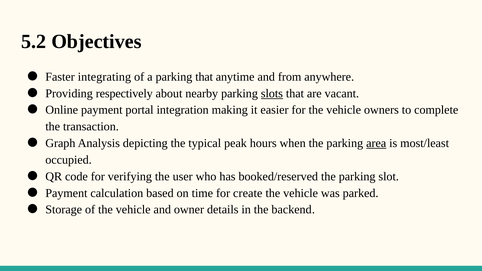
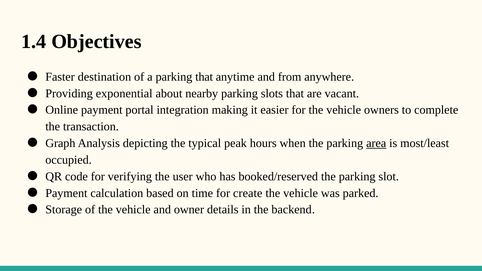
5.2: 5.2 -> 1.4 (34, 42)
integrating: integrating -> destination (104, 77)
respectively: respectively -> exponential (124, 93)
slots underline: present -> none (272, 93)
